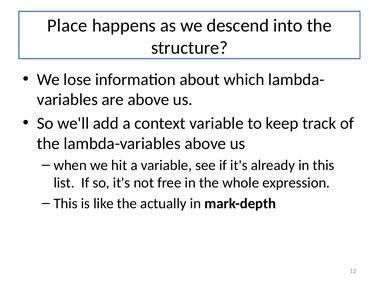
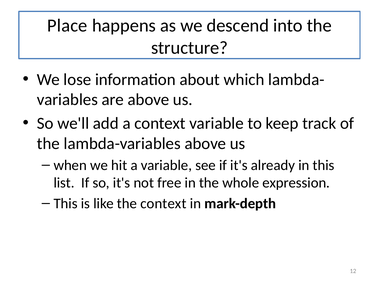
the actually: actually -> context (163, 204)
